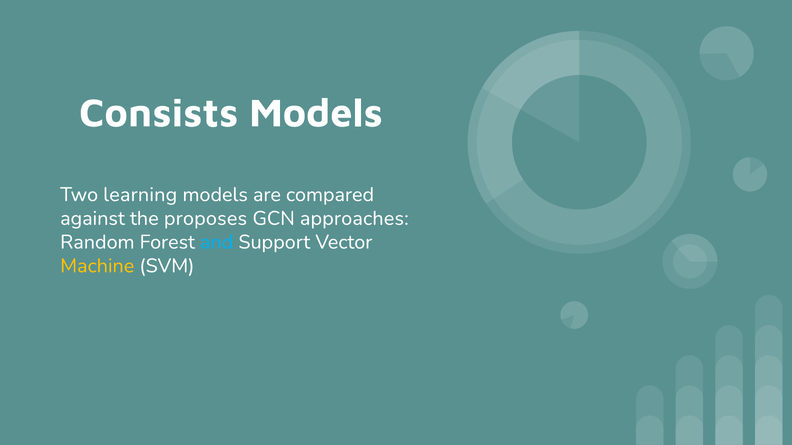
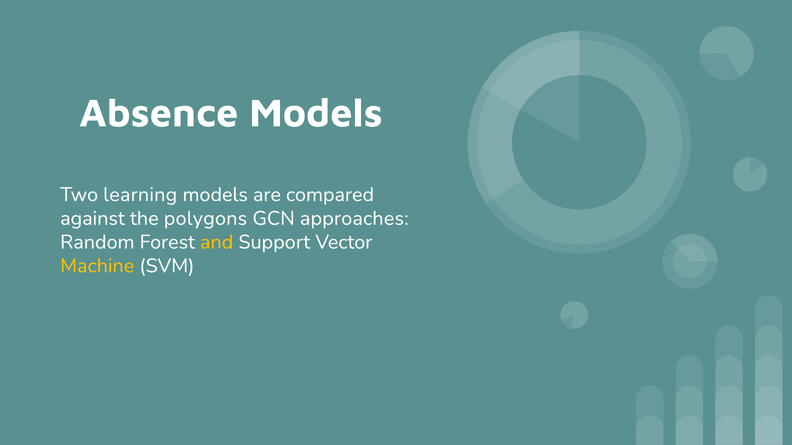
Consists: Consists -> Absence (159, 113)
proposes: proposes -> polygons (205, 219)
and colour: light blue -> yellow (217, 242)
